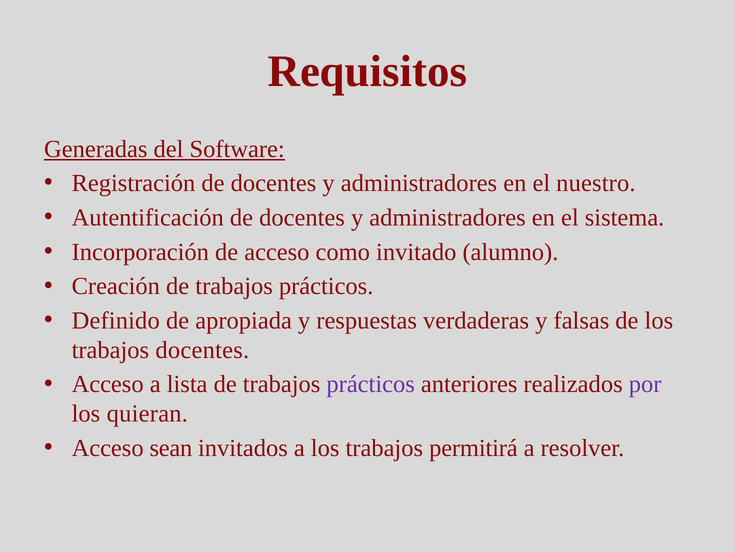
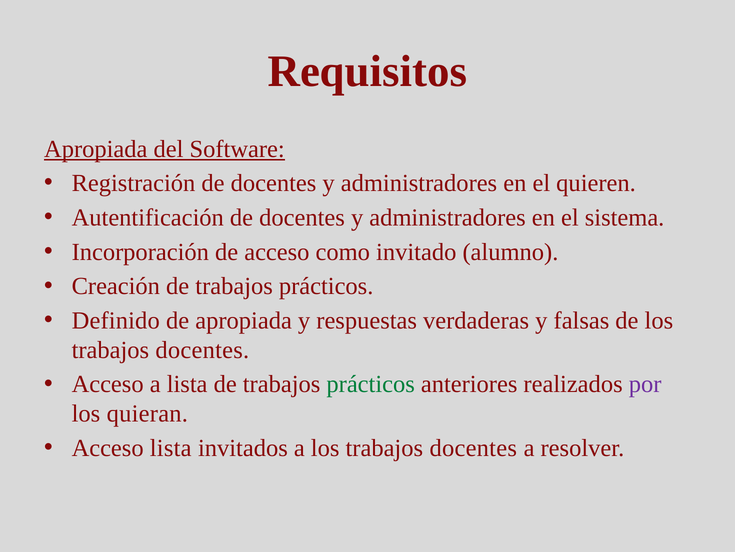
Generadas: Generadas -> Apropiada (96, 149)
nuestro: nuestro -> quieren (596, 183)
prácticos colour: purple -> green (371, 384)
Acceso sean: sean -> lista (171, 448)
a los trabajos permitirá: permitirá -> docentes (473, 448)
